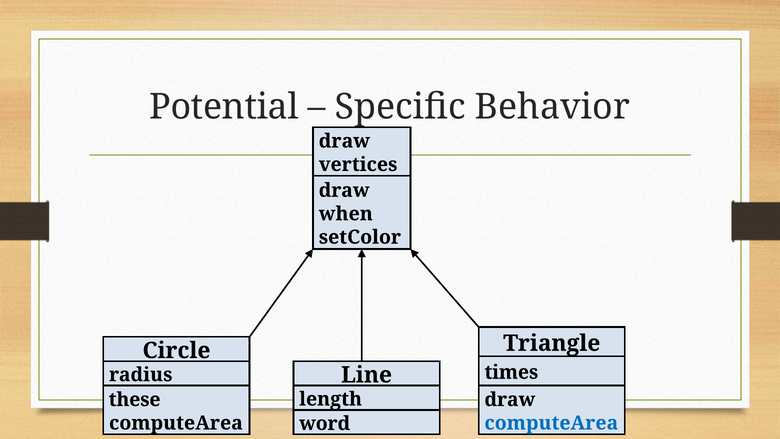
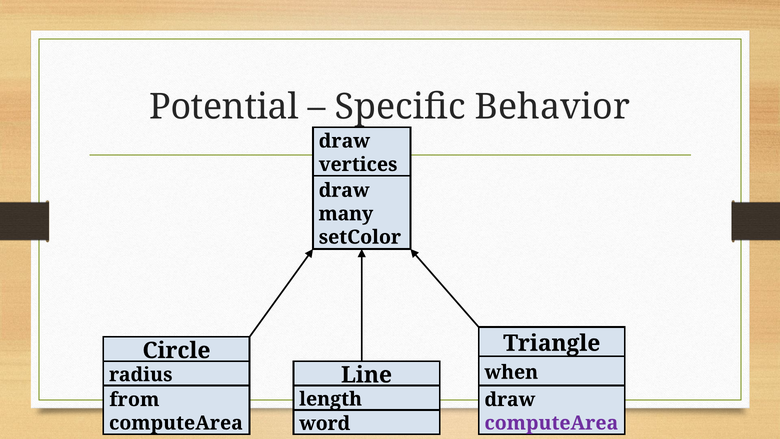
when: when -> many (346, 214)
times: times -> when (511, 372)
these: these -> from (134, 399)
computeArea colour: blue -> purple (551, 423)
